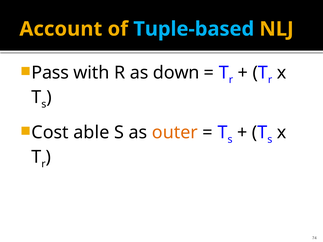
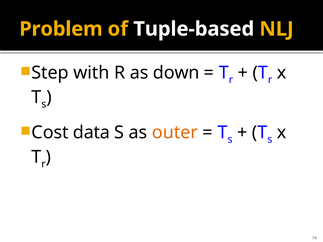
Account: Account -> Problem (61, 29)
Tuple-based colour: light blue -> white (194, 29)
Pass: Pass -> Step (50, 73)
able: able -> data (92, 133)
